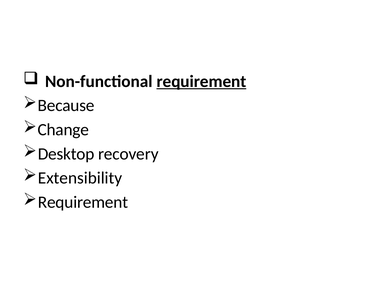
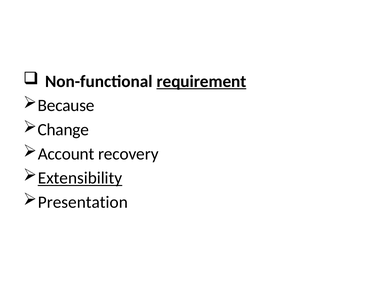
Desktop: Desktop -> Account (66, 154)
Extensibility underline: none -> present (80, 178)
Requirement: Requirement -> Presentation (83, 202)
